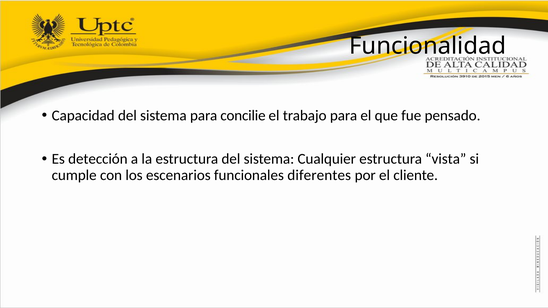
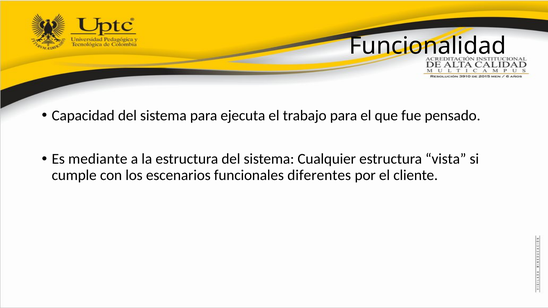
concilie: concilie -> ejecuta (243, 116)
detección: detección -> mediante (98, 159)
